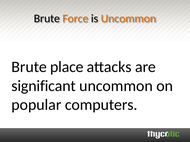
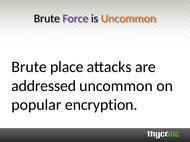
Force colour: orange -> purple (75, 18)
significant: significant -> addressed (44, 86)
computers: computers -> encryption (101, 105)
